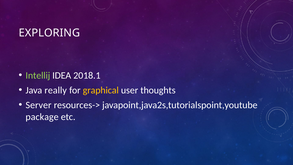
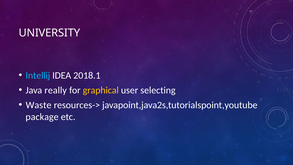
EXPLORING: EXPLORING -> UNIVERSITY (49, 33)
Intellij colour: light green -> light blue (38, 75)
thoughts: thoughts -> selecting (158, 90)
Server: Server -> Waste (39, 105)
